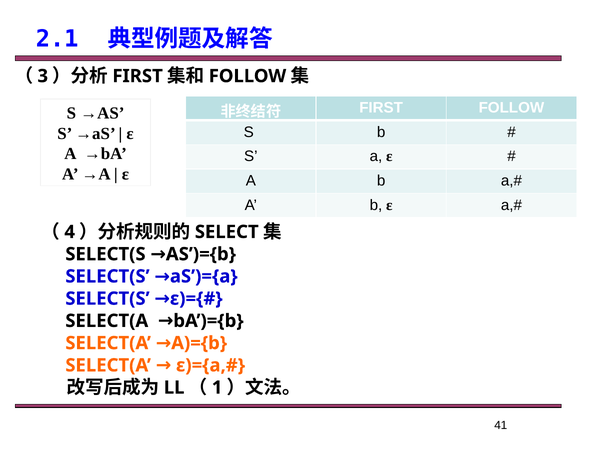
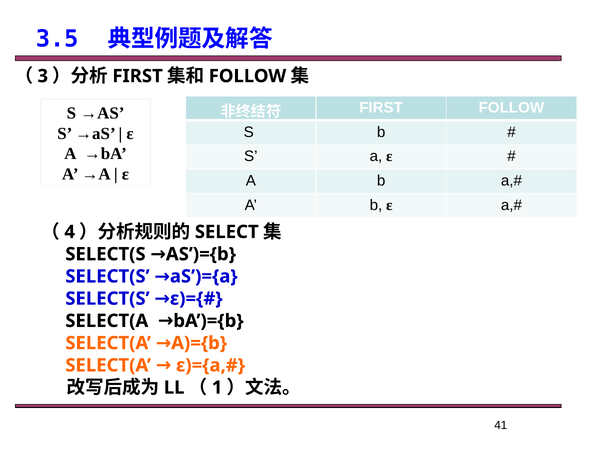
2.1: 2.1 -> 3.5 (57, 39)
